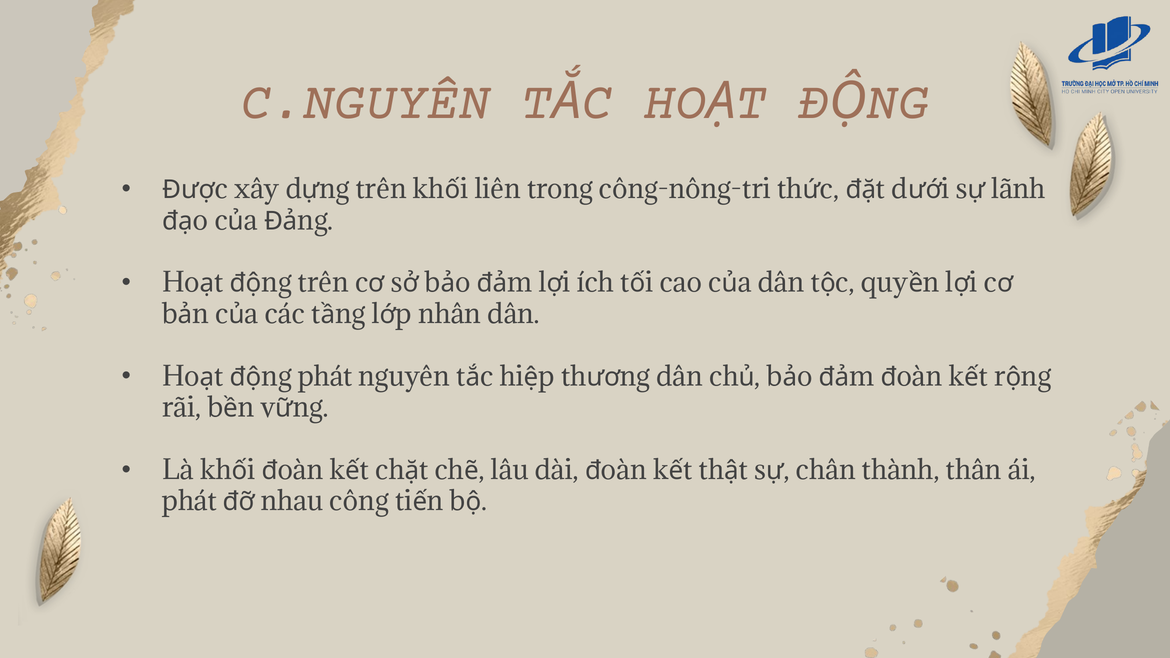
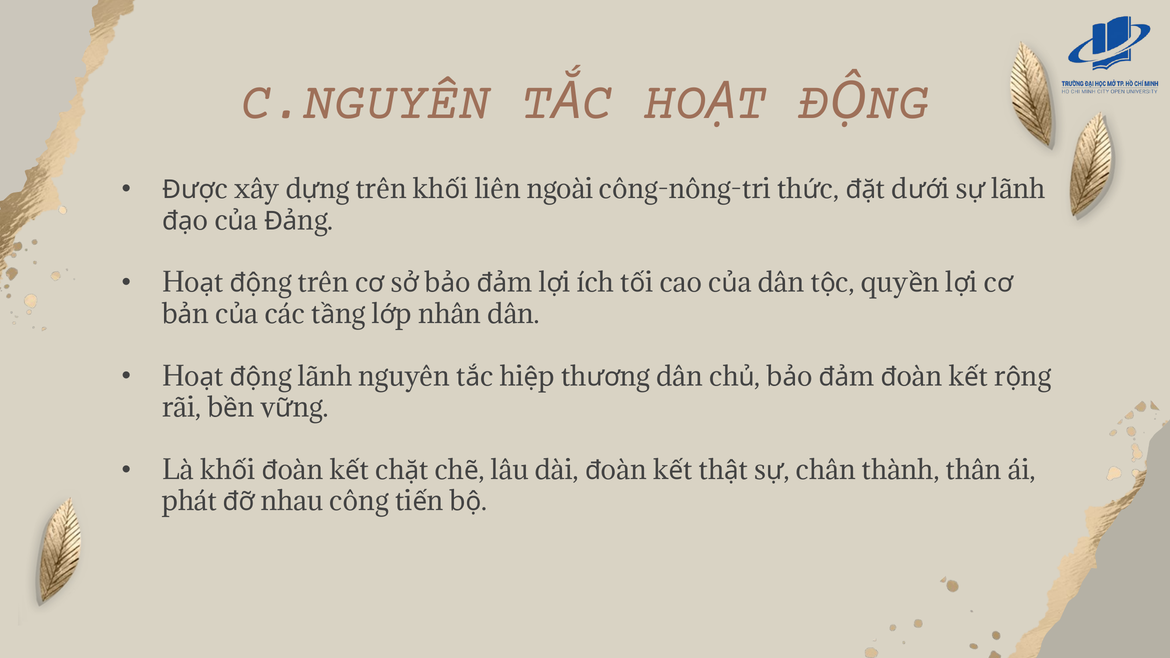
trong: trong -> ngoài (560, 190)
phát: phát -> lãnh (325, 377)
